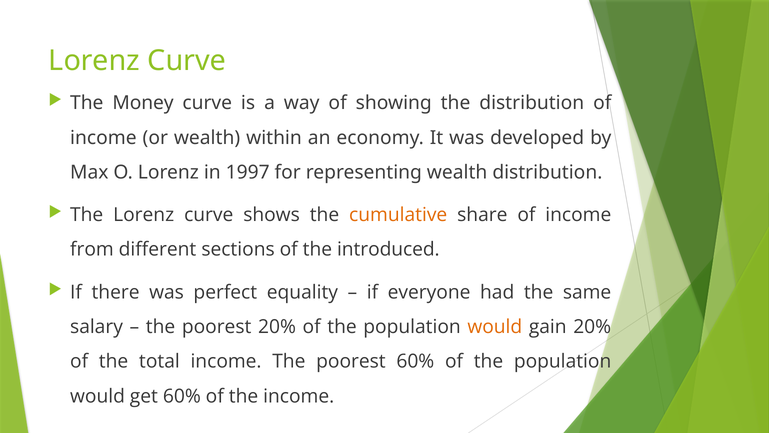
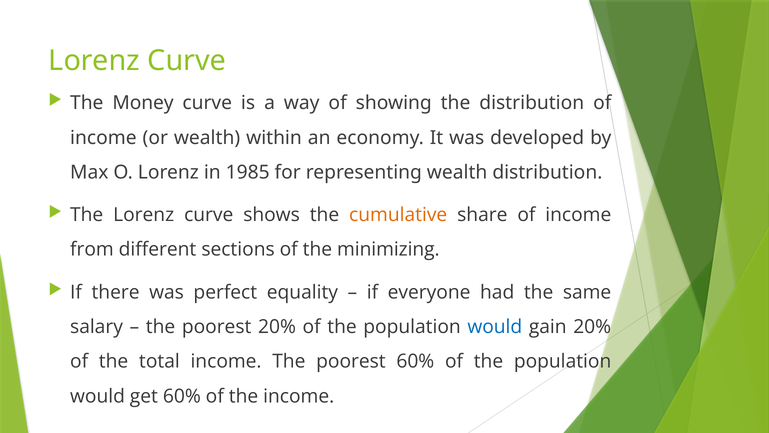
1997: 1997 -> 1985 (248, 172)
introduced: introduced -> minimizing (388, 249)
would colour: orange -> blue (495, 327)
